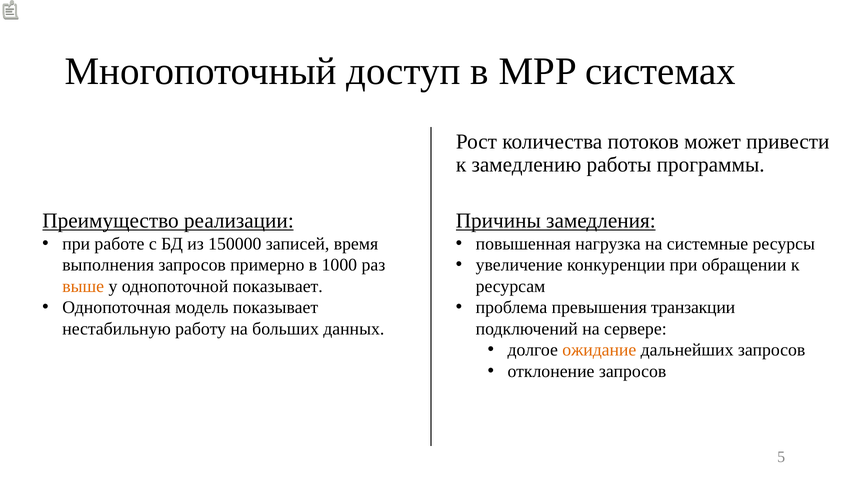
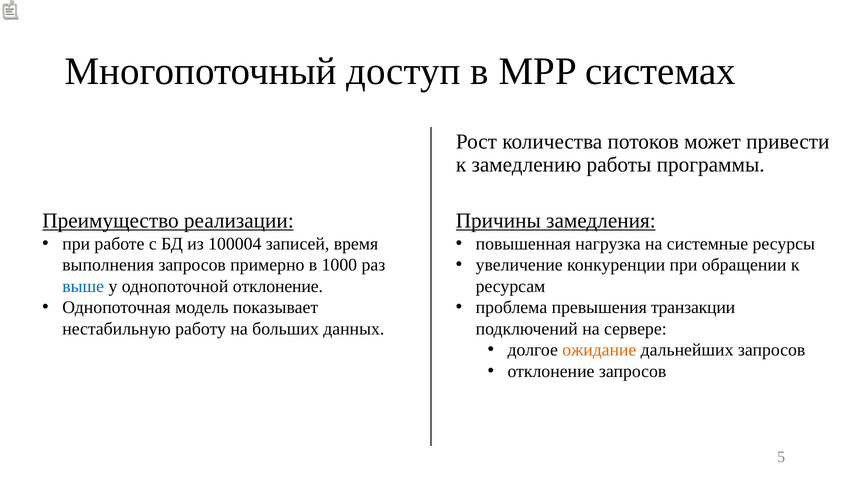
150000: 150000 -> 100004 (235, 244)
выше colour: orange -> blue (83, 286)
однопоточной показывает: показывает -> отклонение (278, 286)
